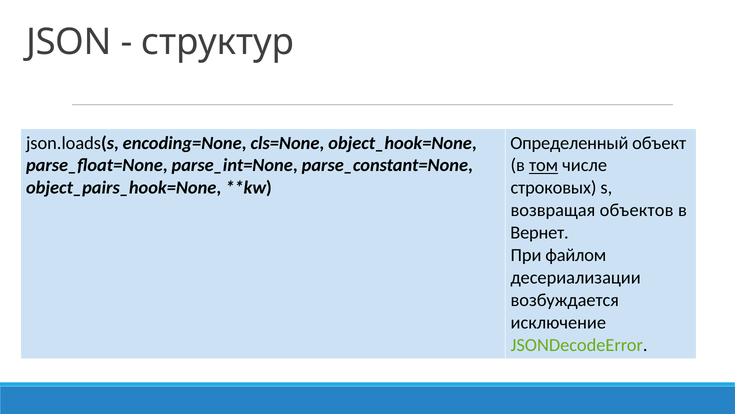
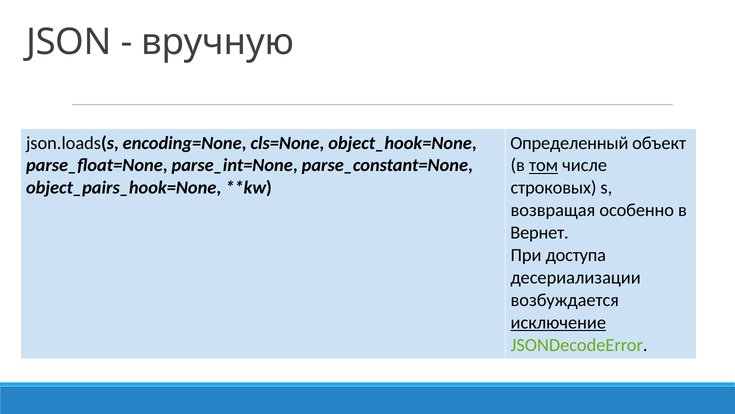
структур: структур -> вручную (218, 42)
объектов: объектов -> особенно (637, 210)
файлом: файлом -> доступа (576, 255)
исключение underline: none -> present (558, 322)
